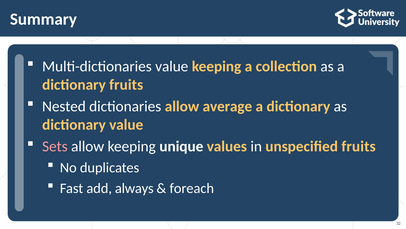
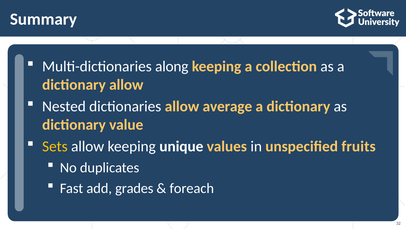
value: value -> along (172, 66)
fruits: fruits -> allow (126, 85)
Sets colour: pink -> yellow (55, 146)
always: always -> grades (134, 188)
